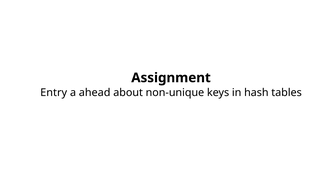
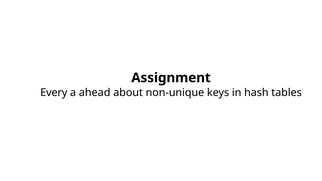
Entry: Entry -> Every (54, 93)
